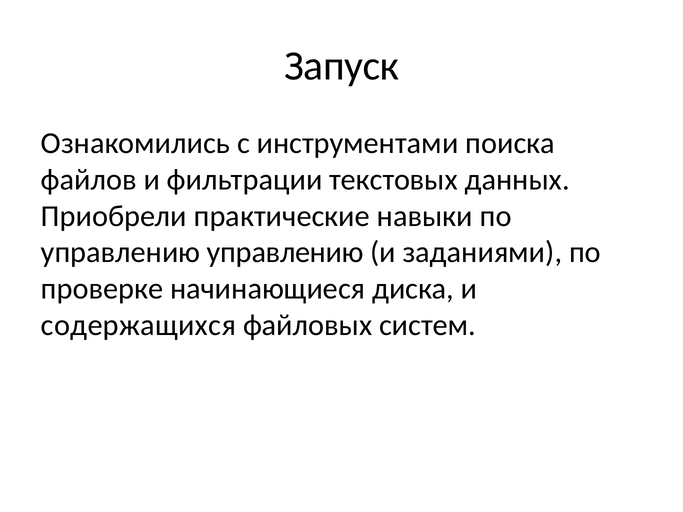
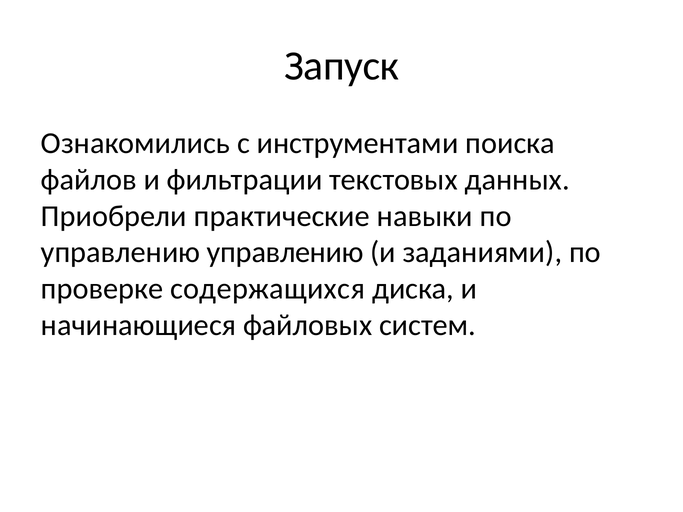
начинающиеся: начинающиеся -> содержащихся (267, 289)
содержащихся: содержащихся -> начинающиеся (139, 325)
